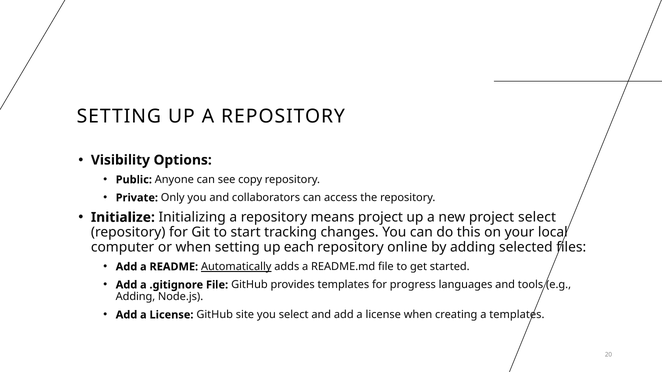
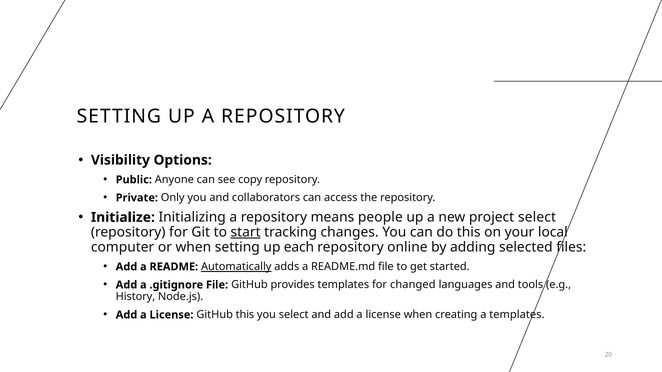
means project: project -> people (380, 218)
start underline: none -> present (246, 232)
progress: progress -> changed (413, 285)
Adding: Adding -> History (135, 297)
GitHub site: site -> this (245, 315)
